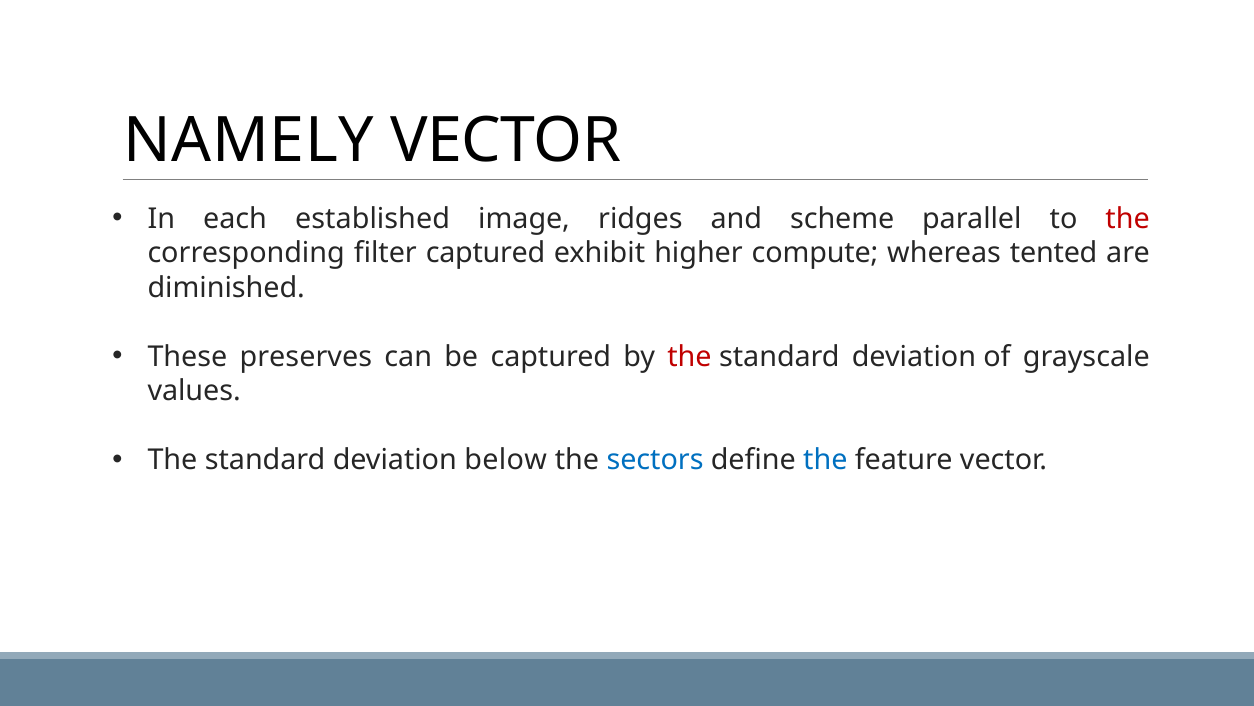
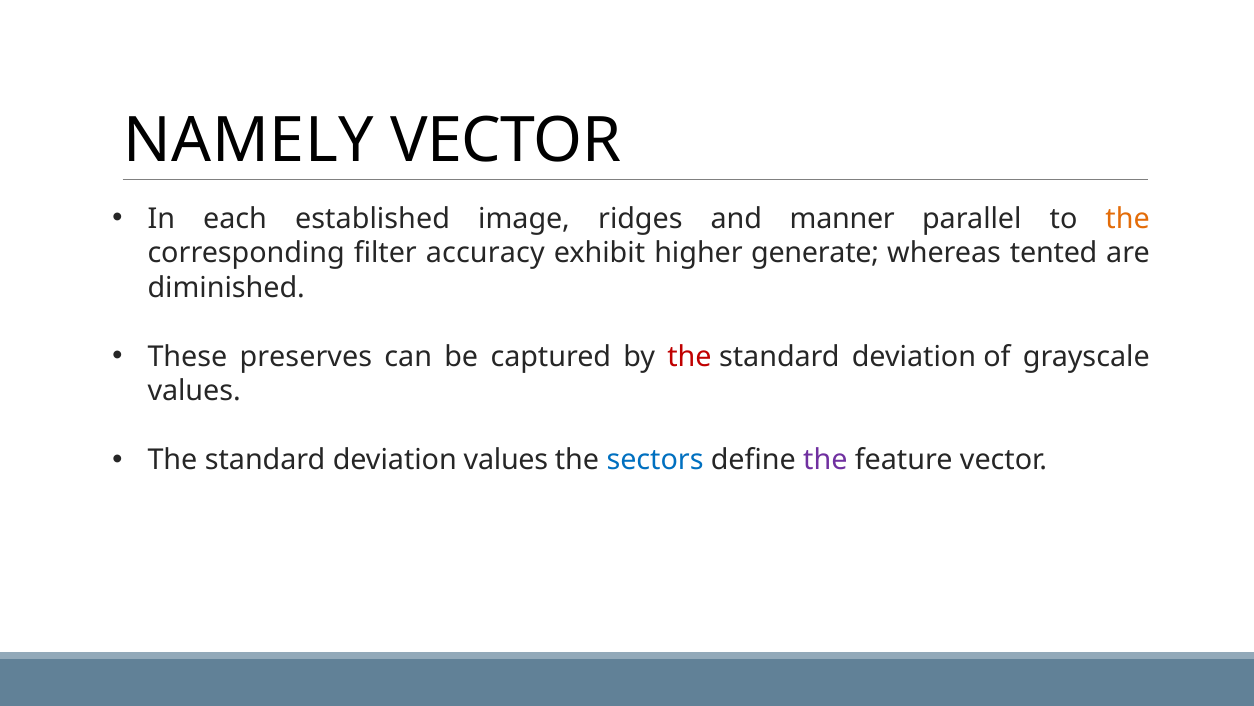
scheme: scheme -> manner (842, 219)
the colour: red -> orange (1128, 219)
filter captured: captured -> accuracy (485, 253)
compute: compute -> generate (815, 253)
deviation below: below -> values (506, 460)
the colour: blue -> purple (825, 460)
